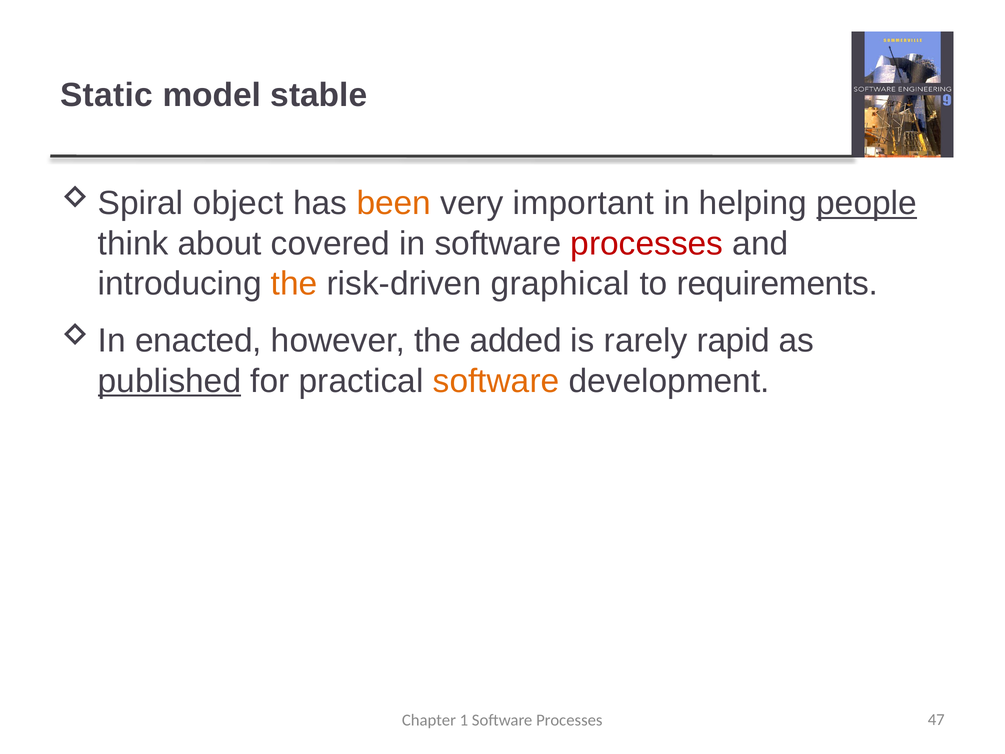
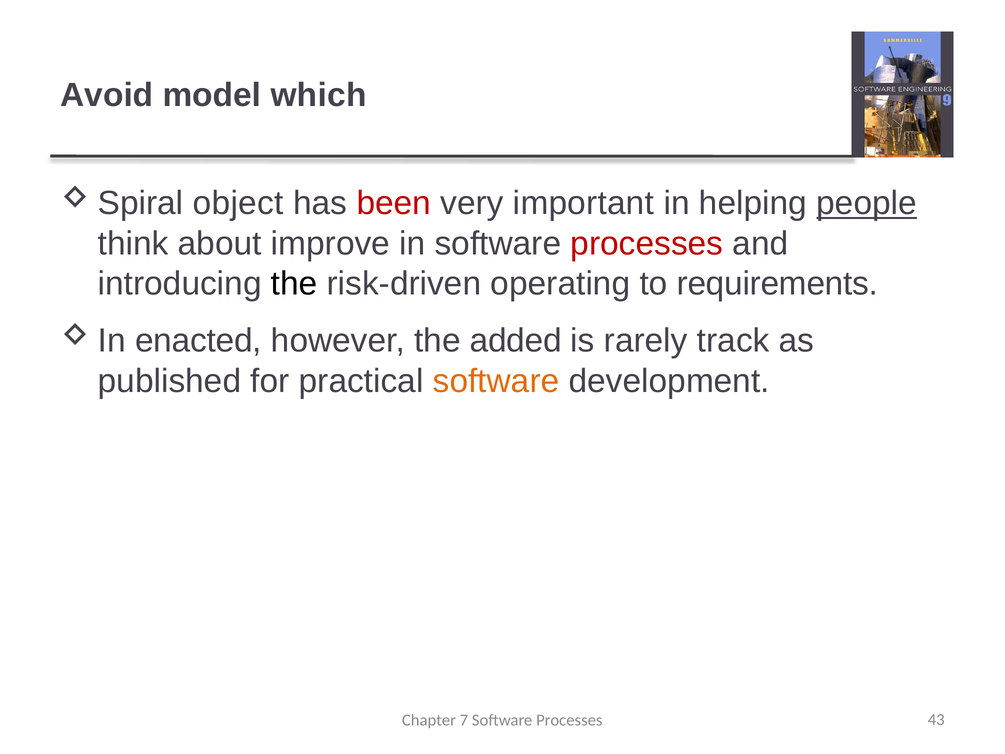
Static: Static -> Avoid (107, 95)
stable: stable -> which (319, 95)
been colour: orange -> red (394, 203)
covered: covered -> improve (330, 243)
the colour: orange -> black (294, 284)
graphical: graphical -> operating (560, 284)
rapid: rapid -> track (733, 341)
published underline: present -> none (170, 381)
1: 1 -> 7 (464, 720)
47: 47 -> 43 (936, 720)
